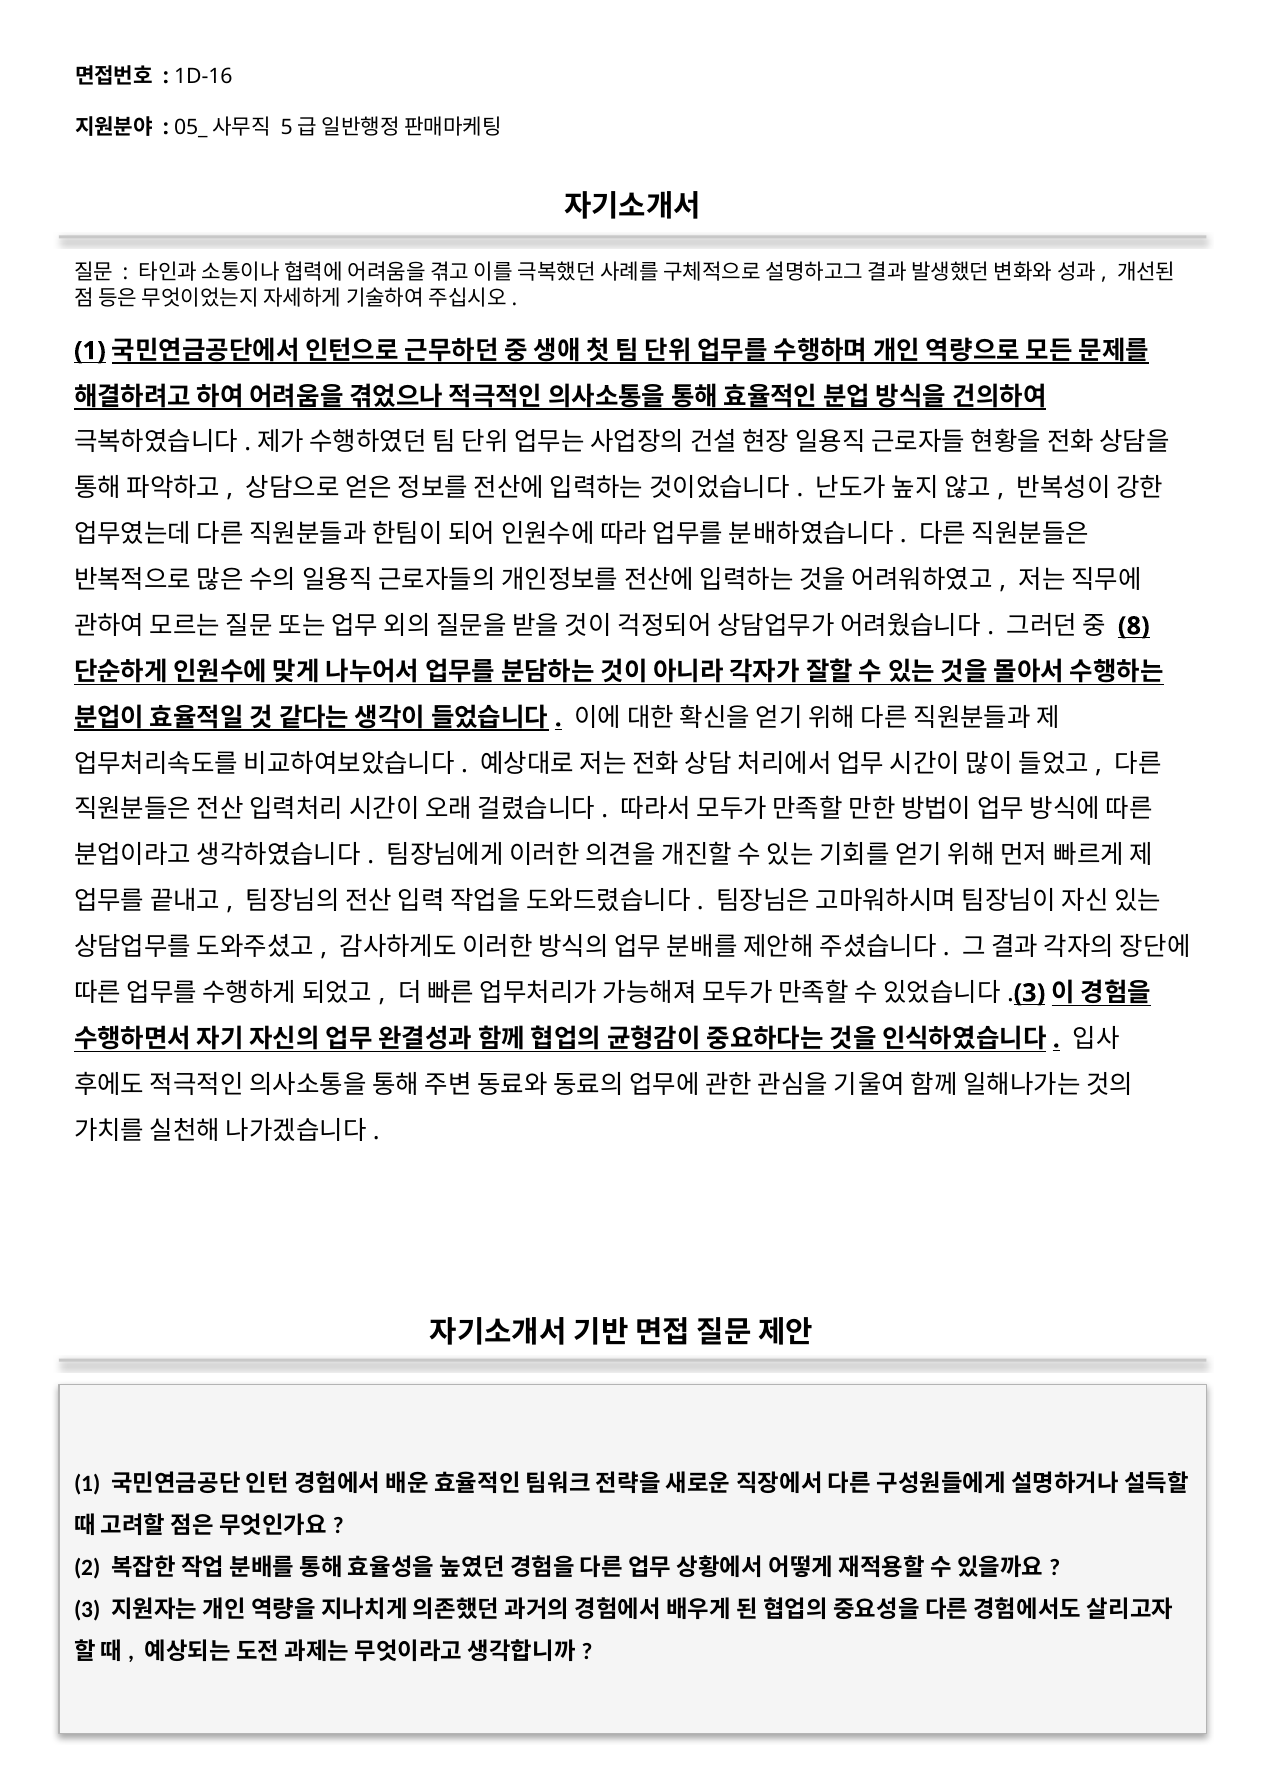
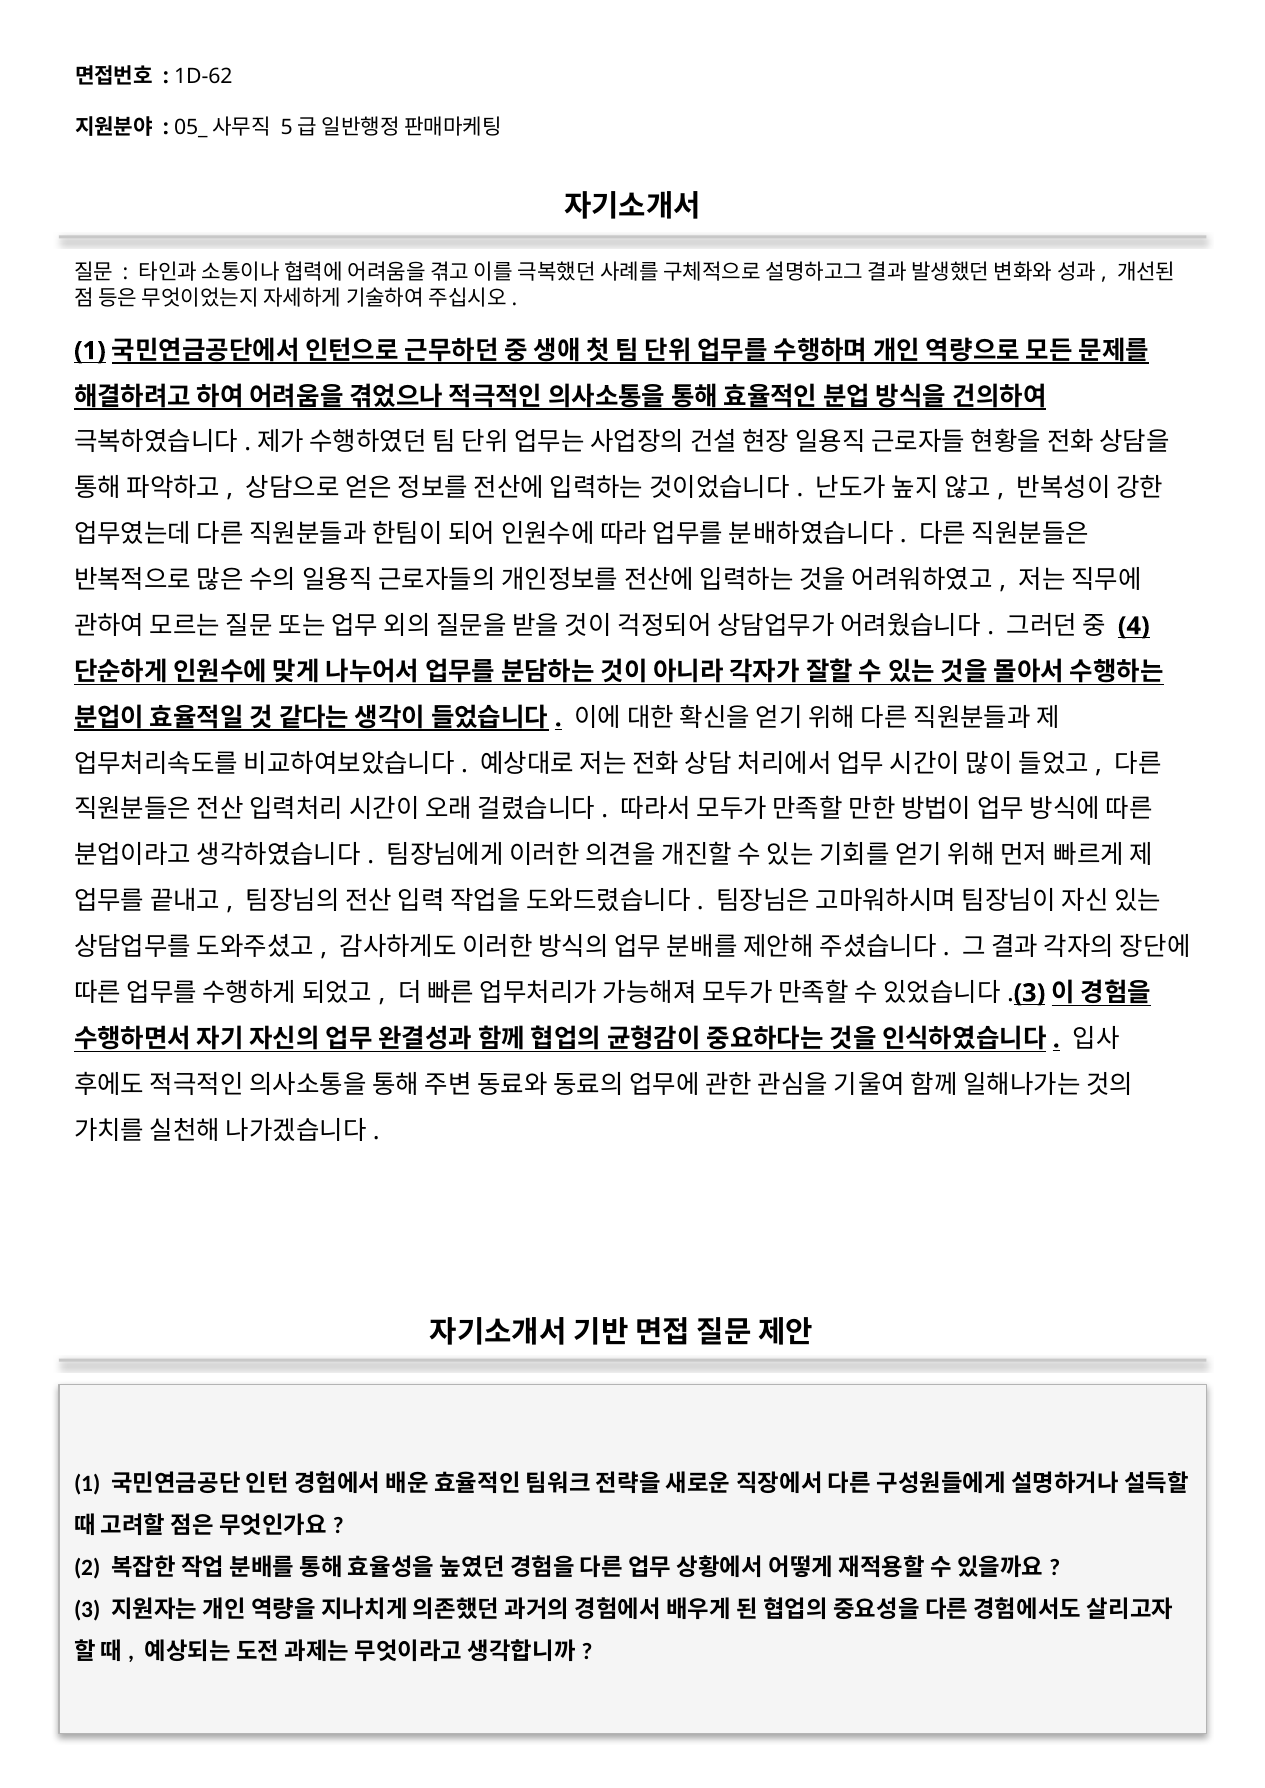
1D-16: 1D-16 -> 1D-62 (203, 76)
8: 8 -> 4 (1134, 626)
